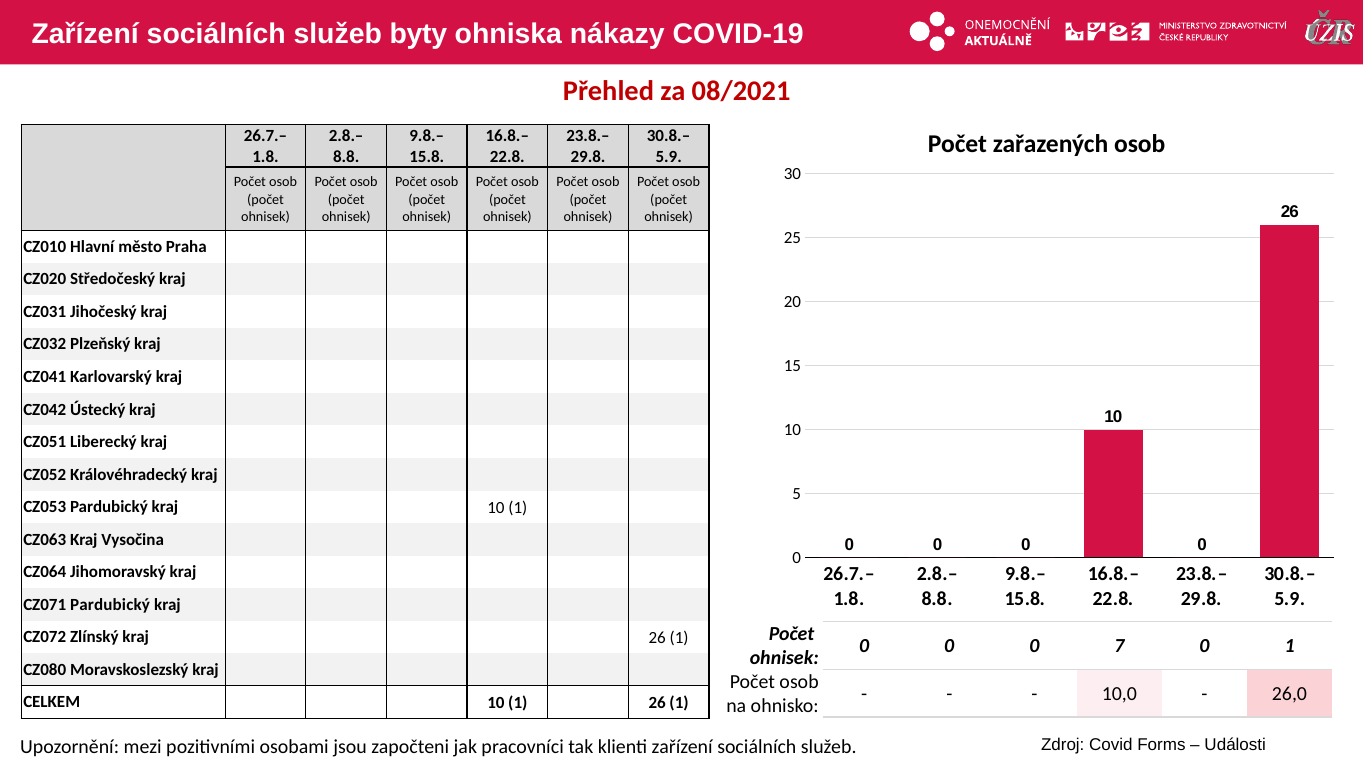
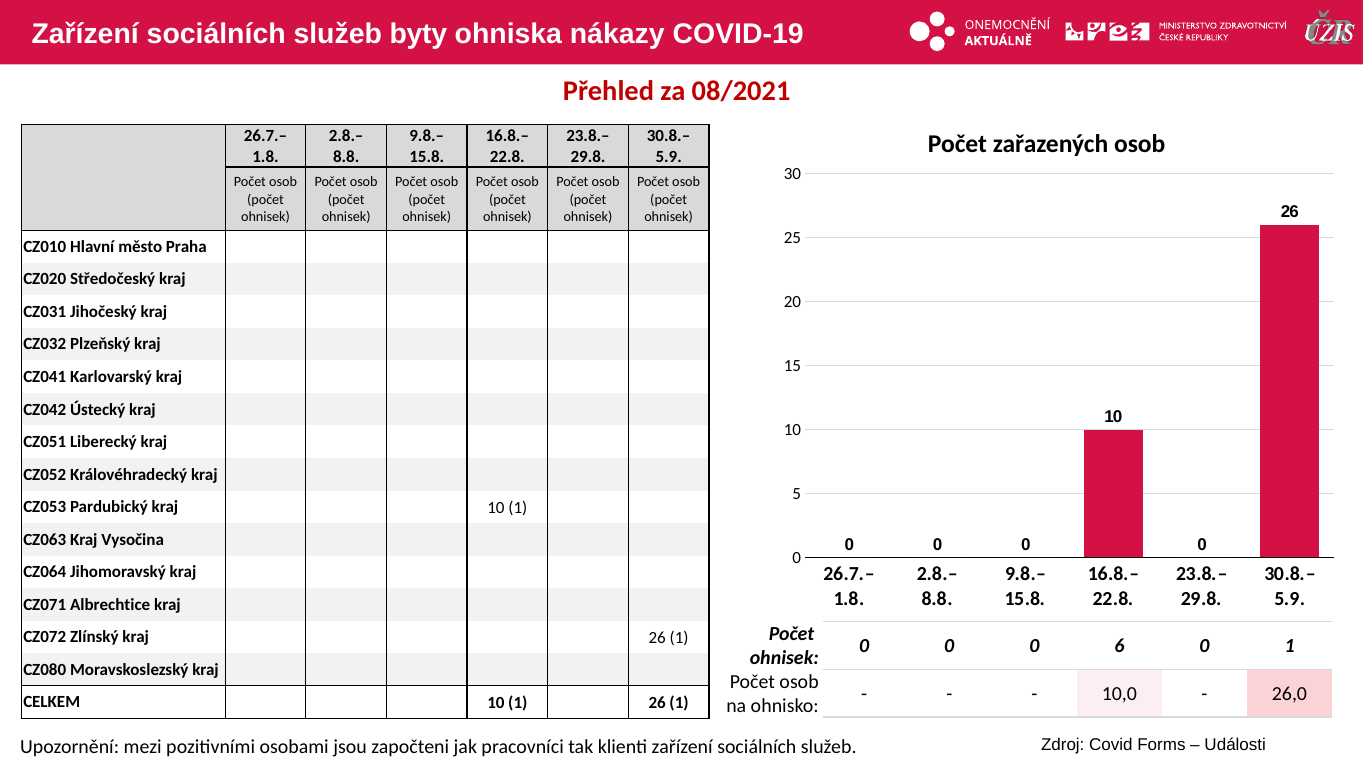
CZ071 Pardubický: Pardubický -> Albrechtice (110, 604)
7: 7 -> 6 (1119, 646)
